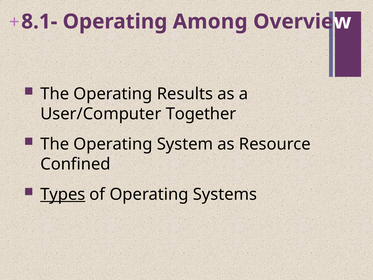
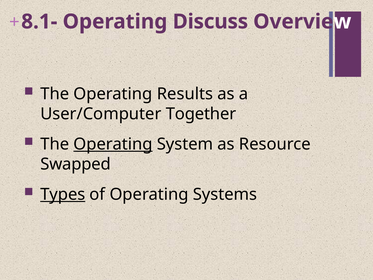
Among: Among -> Discuss (210, 22)
Operating underline: none -> present (113, 144)
Confined: Confined -> Swapped (76, 164)
